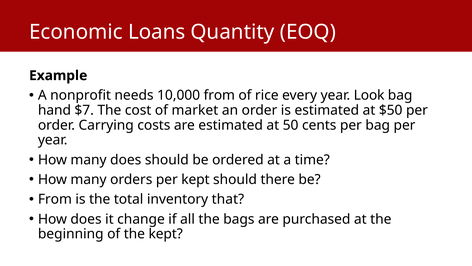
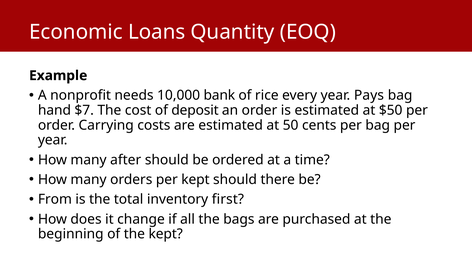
10,000 from: from -> bank (219, 95)
Look: Look -> Pays (369, 95)
market: market -> deposit (195, 110)
many does: does -> after (126, 160)
that: that -> first (228, 199)
